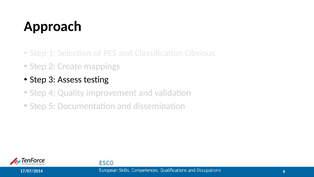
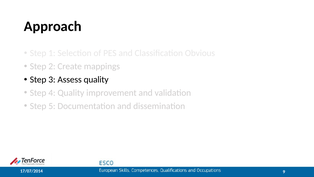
Assess testing: testing -> quality (96, 79)
